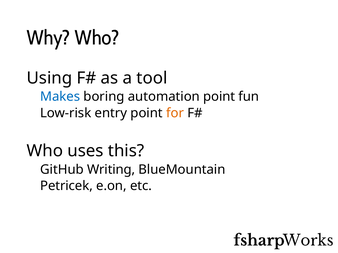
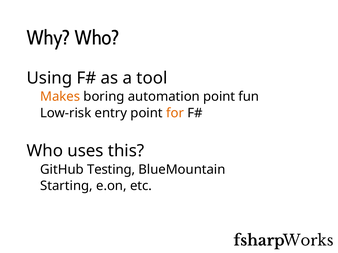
Makes colour: blue -> orange (60, 97)
Writing: Writing -> Testing (111, 170)
Petricek: Petricek -> Starting (66, 186)
